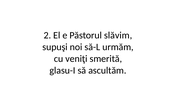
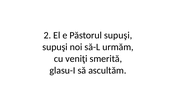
Păstorul slăvim: slăvim -> supuşi (118, 35)
